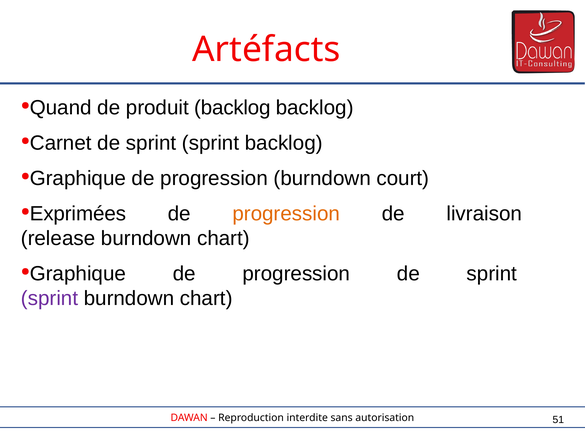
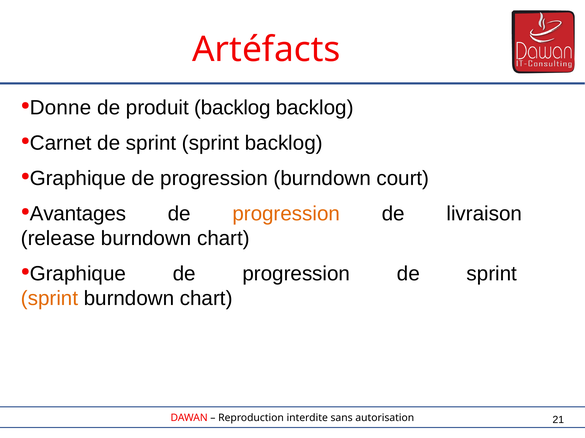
Quand: Quand -> Donne (61, 108)
Exprimées: Exprimées -> Avantages (78, 214)
sprint colour: purple -> orange (49, 299)
51: 51 -> 21 (558, 421)
